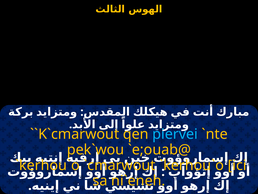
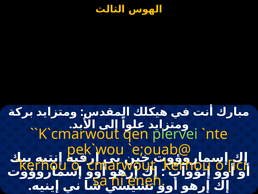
piervei colour: light blue -> light green (175, 134)
